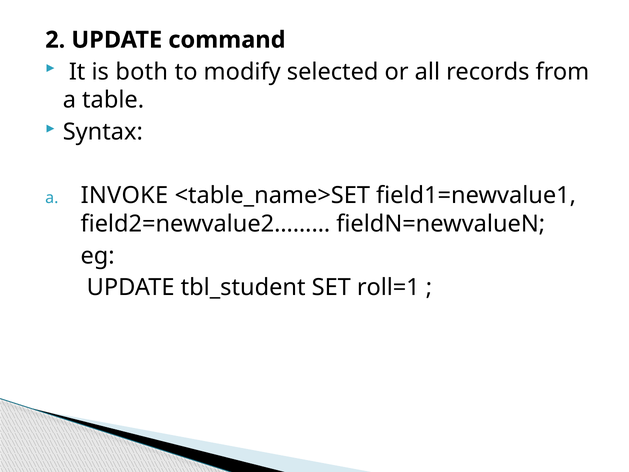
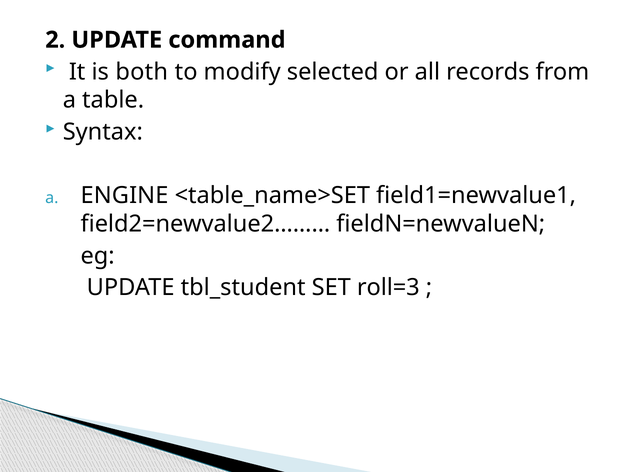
INVOKE: INVOKE -> ENGINE (124, 195)
roll=1: roll=1 -> roll=3 (388, 287)
